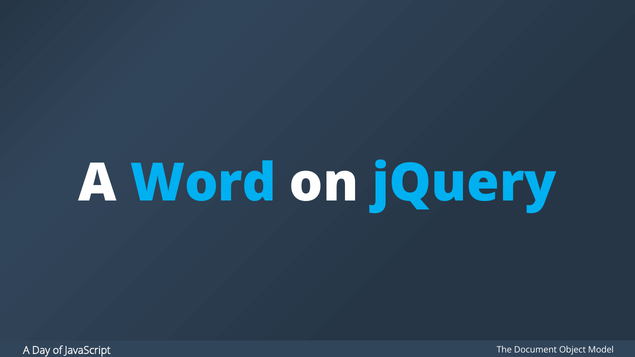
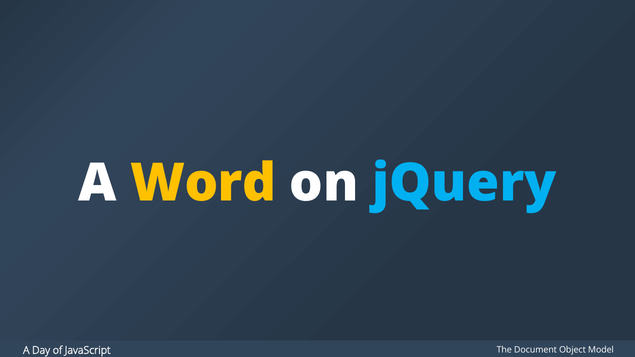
Word colour: light blue -> yellow (203, 184)
